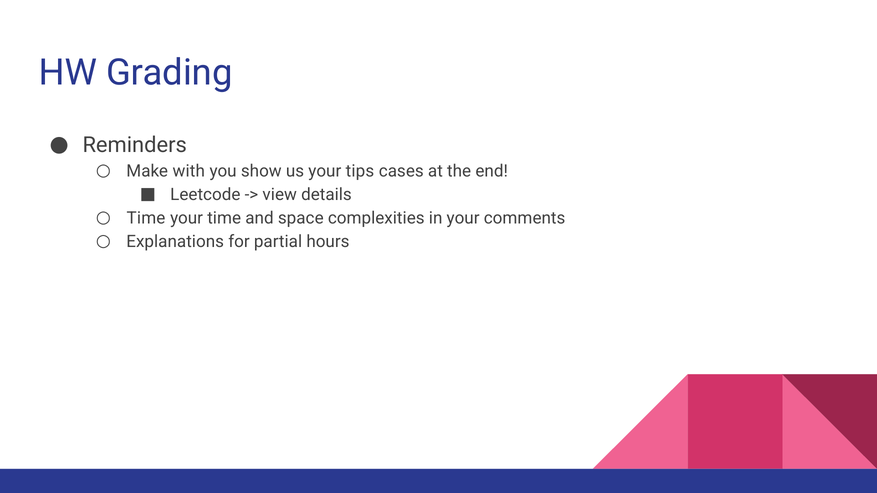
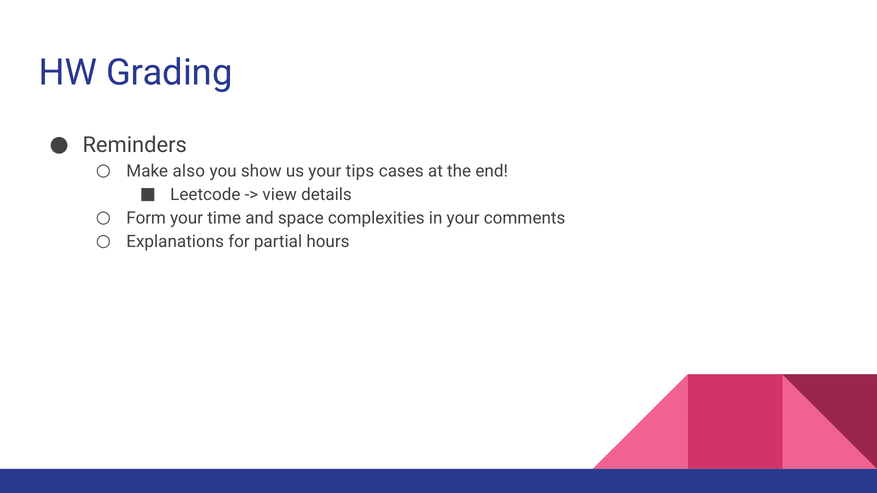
with: with -> also (189, 171)
Time: Time -> Form (146, 218)
